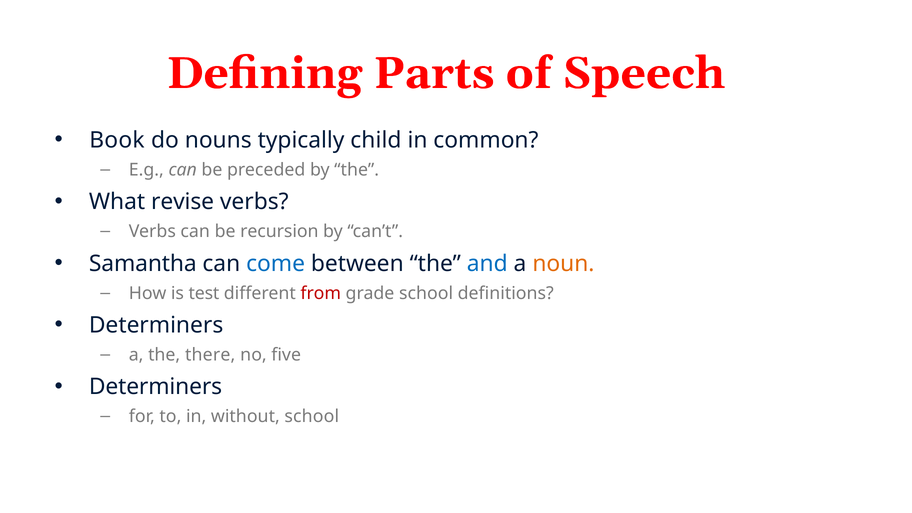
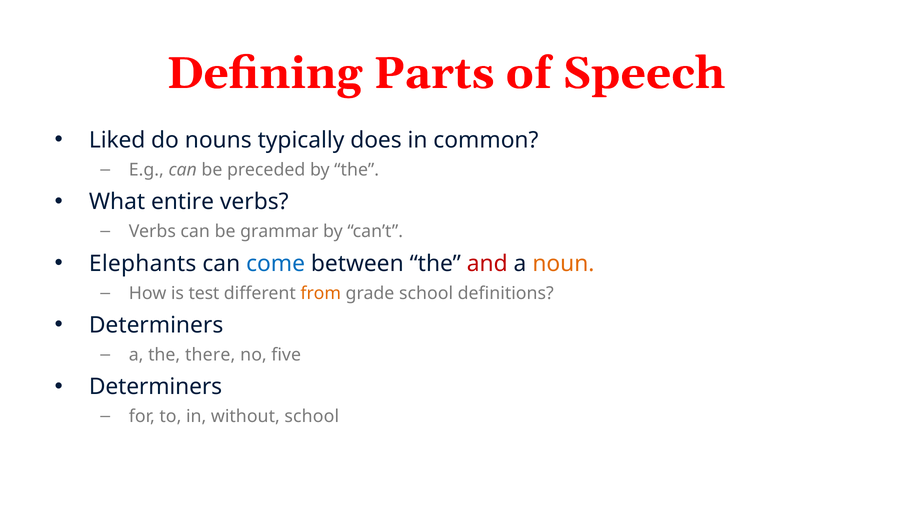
Book: Book -> Liked (117, 140)
child: child -> does (376, 140)
revise: revise -> entire (183, 202)
recursion: recursion -> grammar (279, 232)
Samantha: Samantha -> Elephants (143, 263)
and colour: blue -> red (487, 263)
from colour: red -> orange (321, 293)
